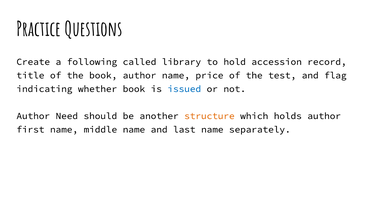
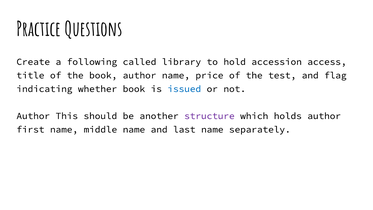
record: record -> access (327, 62)
Need: Need -> This (67, 116)
structure colour: orange -> purple (209, 116)
